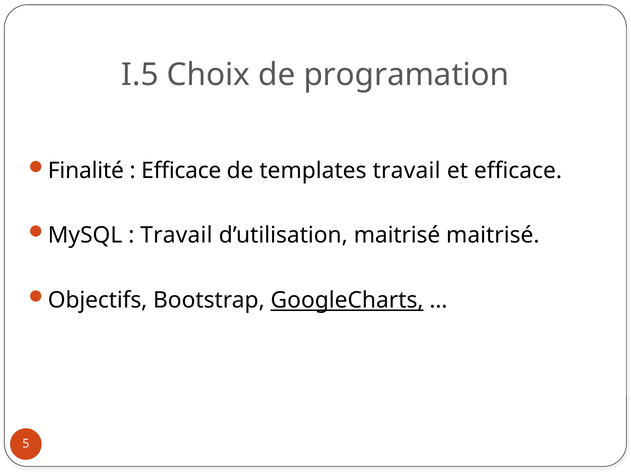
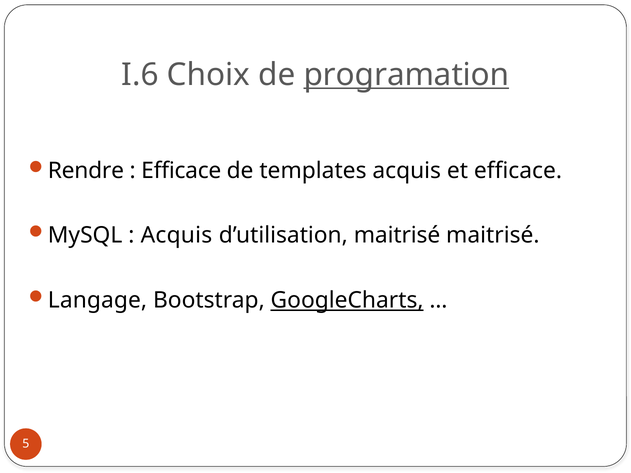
I.5: I.5 -> I.6 (140, 75)
programation underline: none -> present (406, 75)
Finalité: Finalité -> Rendre (86, 171)
templates travail: travail -> acquis (407, 171)
Travail: Travail -> Acquis (176, 236)
Objectifs: Objectifs -> Langage (97, 301)
